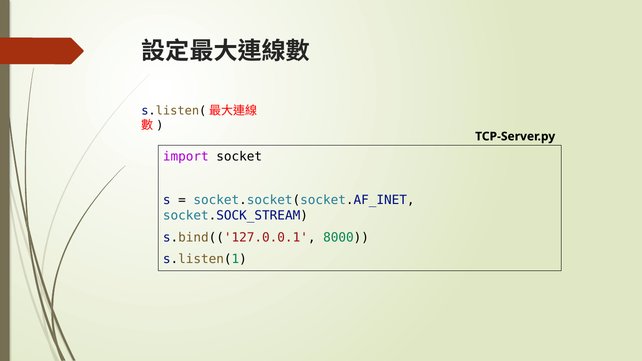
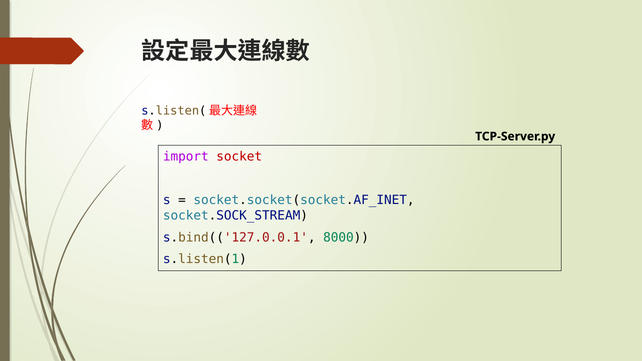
socket colour: black -> red (239, 156)
